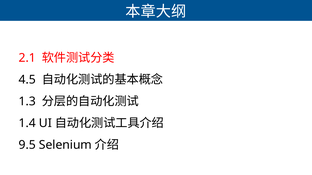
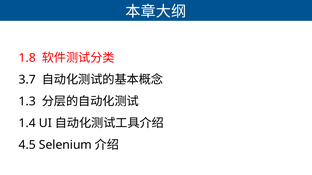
2.1: 2.1 -> 1.8 (27, 58)
4.5: 4.5 -> 3.7 (27, 80)
9.5: 9.5 -> 4.5 (27, 145)
